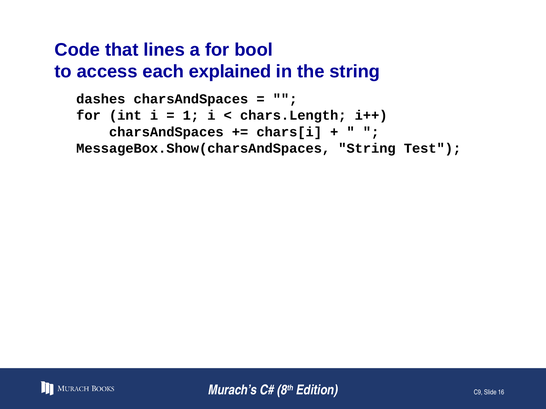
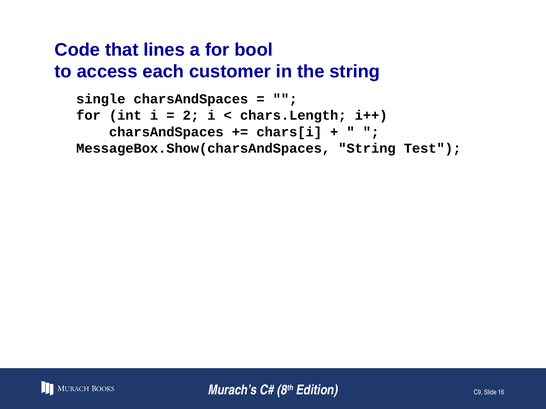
explained: explained -> customer (230, 72)
dashes: dashes -> single (101, 99)
1: 1 -> 2 (191, 116)
